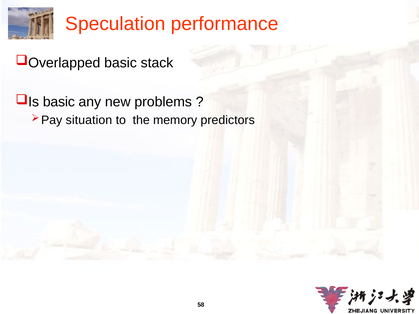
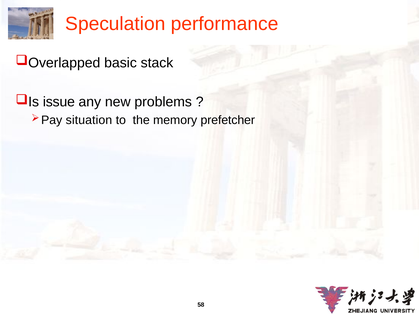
basic: basic -> issue (59, 102)
predictors: predictors -> prefetcher (228, 120)
